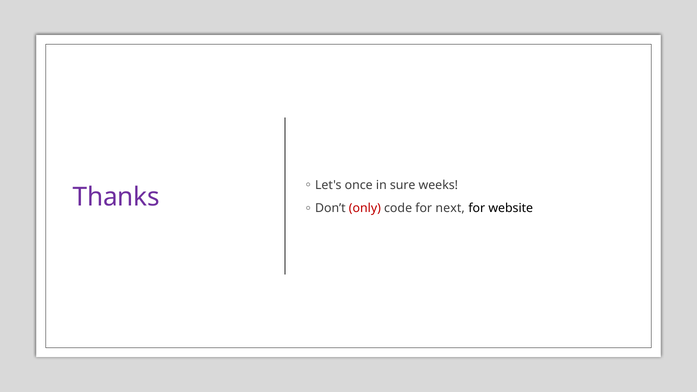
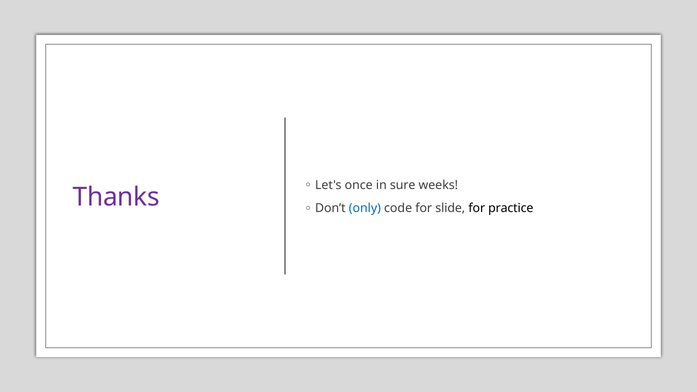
only colour: red -> blue (365, 208)
next: next -> slide (450, 208)
website: website -> practice (511, 208)
